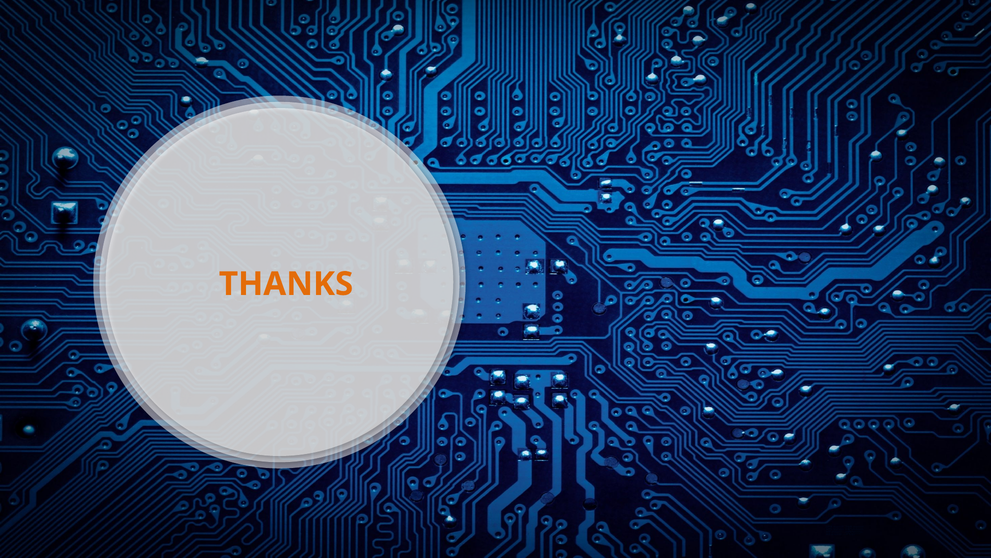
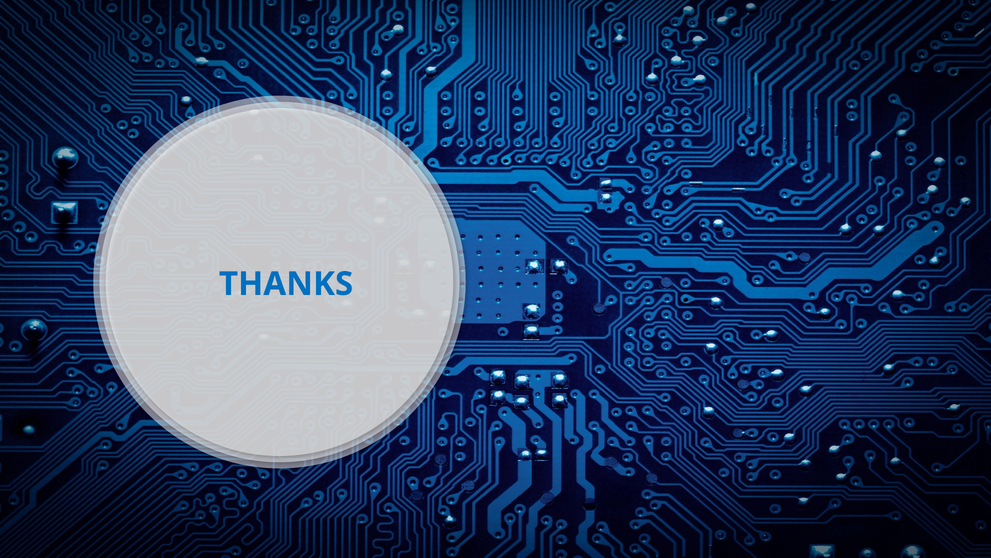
THANKS colour: orange -> blue (286, 284)
